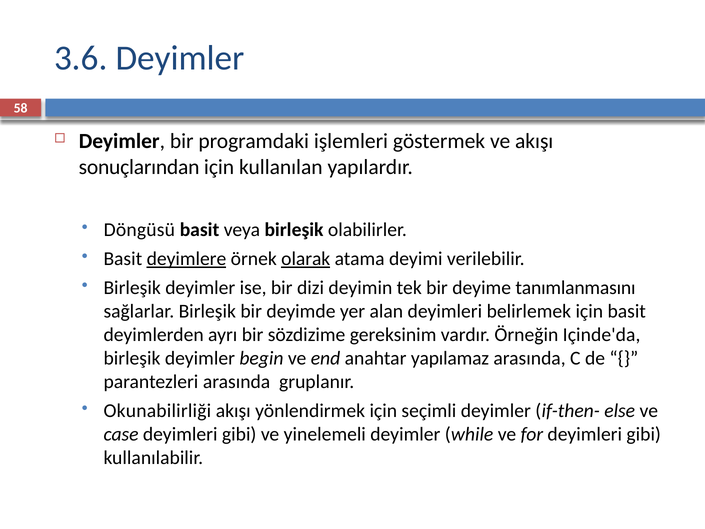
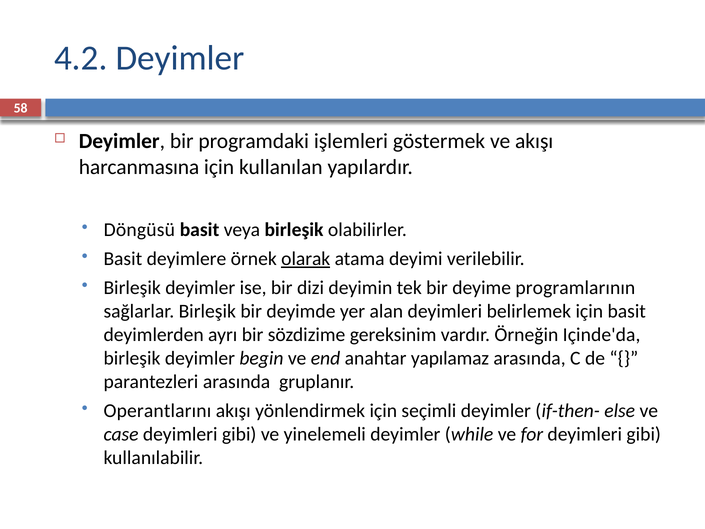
3.6: 3.6 -> 4.2 (81, 58)
sonuçlarından: sonuçlarından -> harcanmasına (139, 167)
deyimlere underline: present -> none (186, 259)
tanımlanmasını: tanımlanmasını -> programlarının (575, 288)
Okunabilirliği: Okunabilirliği -> Operantlarını (157, 410)
